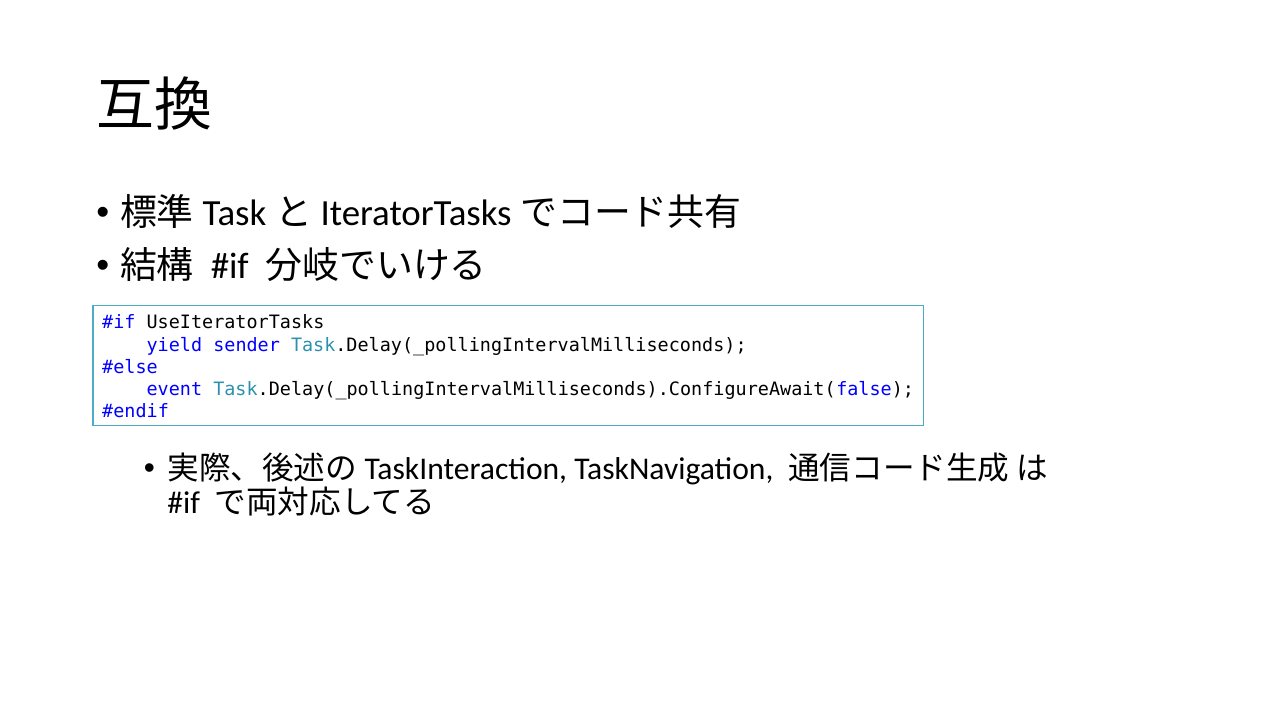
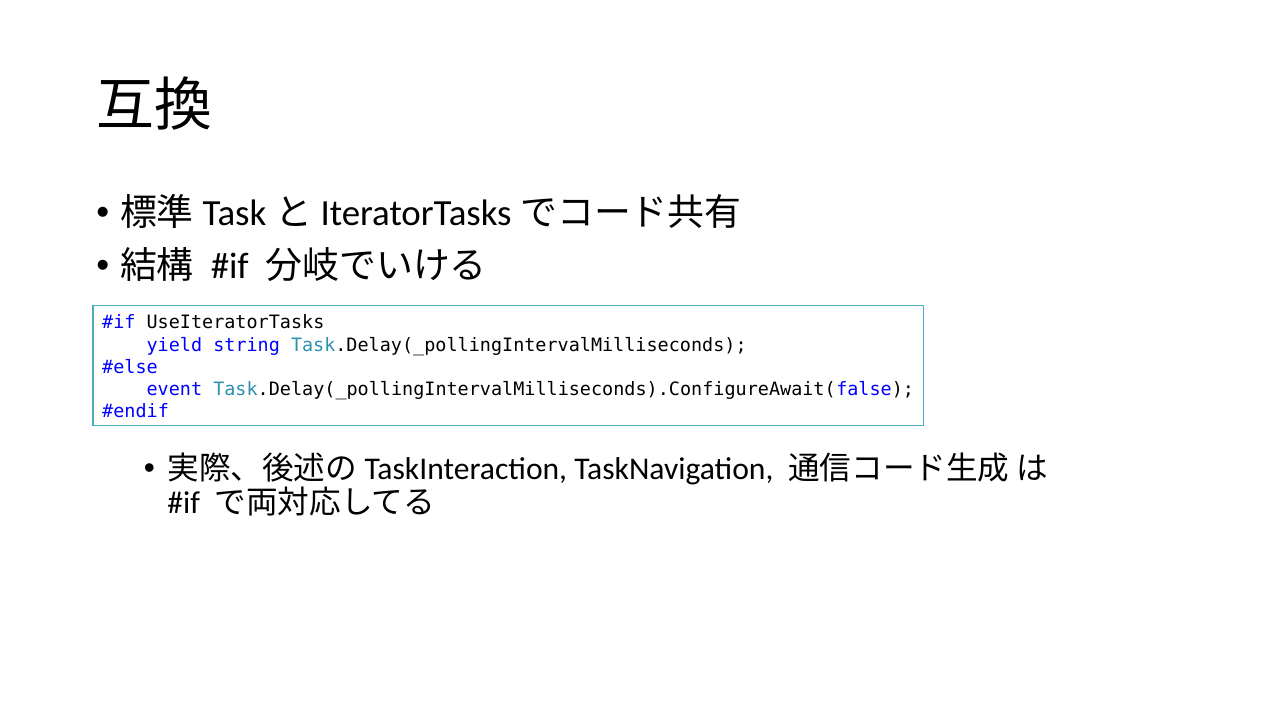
sender: sender -> string (247, 345)
